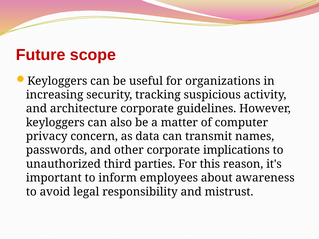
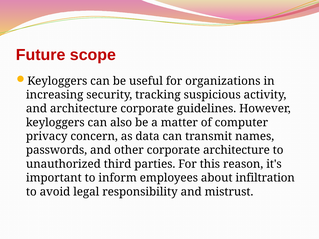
corporate implications: implications -> architecture (236, 150)
awareness: awareness -> infiltration (265, 178)
